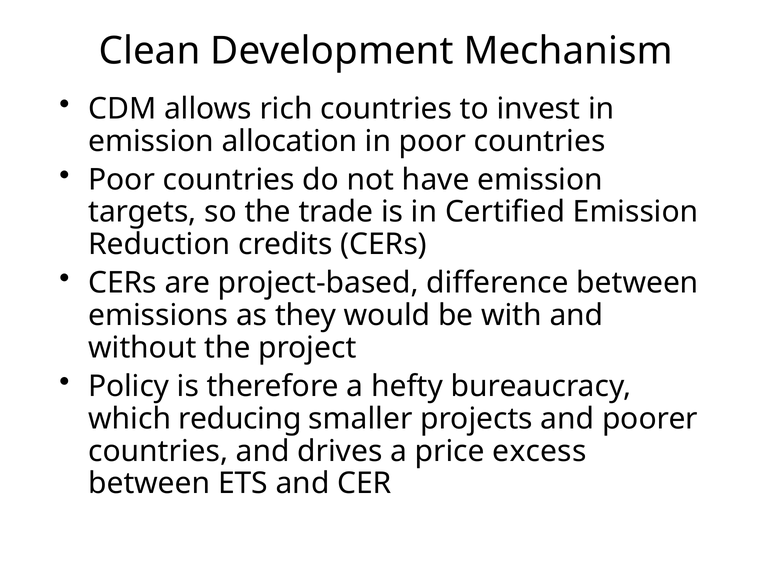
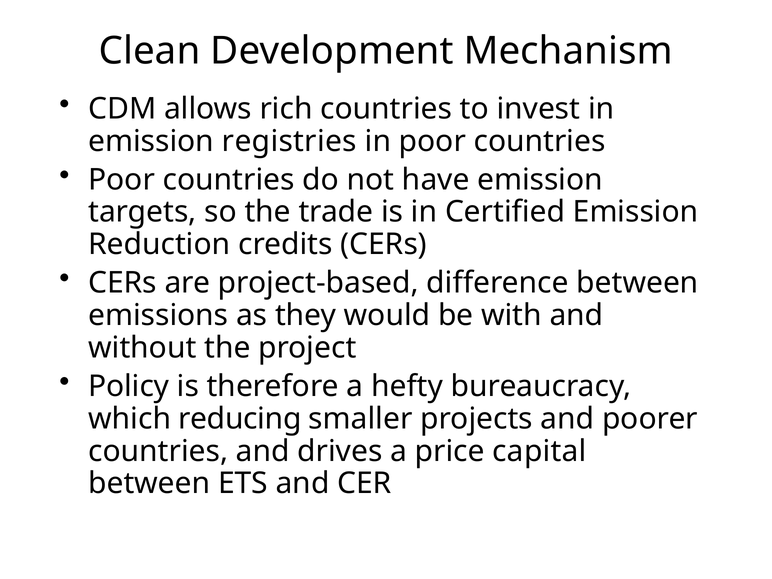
allocation: allocation -> registries (289, 141)
excess: excess -> capital (539, 451)
